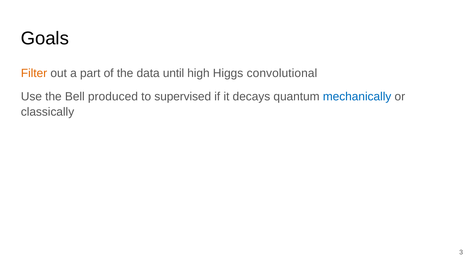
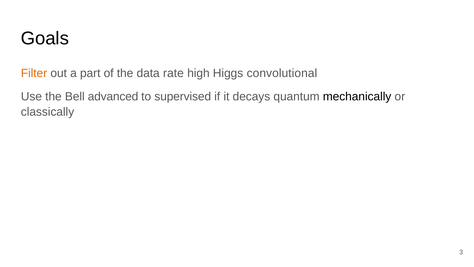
until: until -> rate (173, 73)
produced: produced -> advanced (113, 96)
mechanically colour: blue -> black (357, 96)
